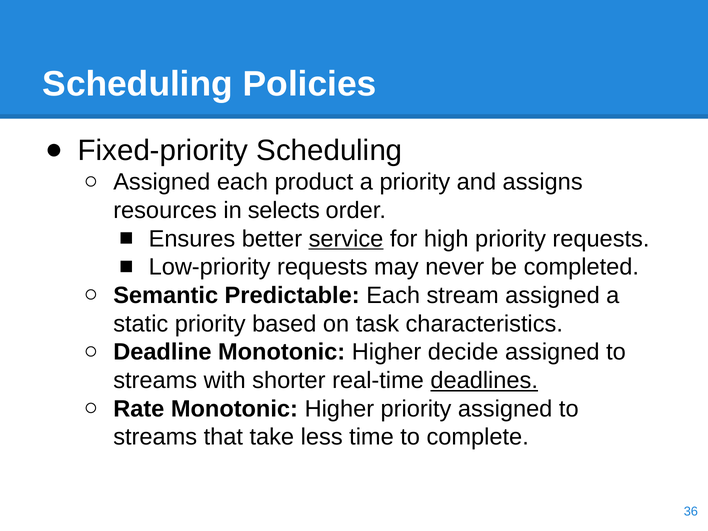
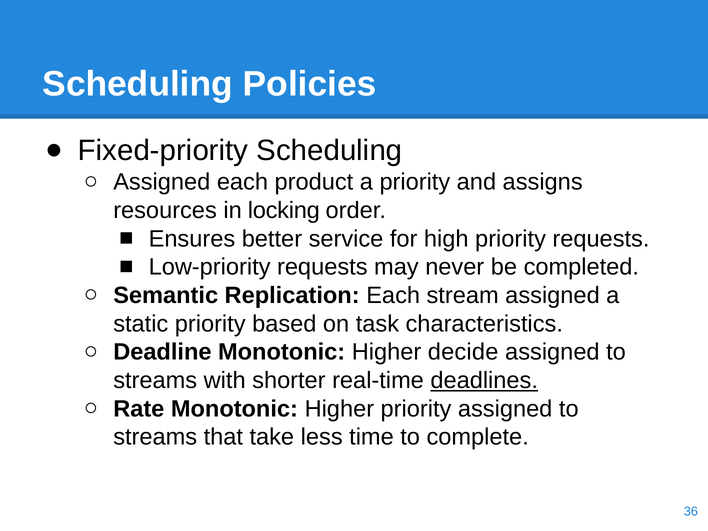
selects: selects -> locking (284, 211)
service underline: present -> none (346, 239)
Predictable: Predictable -> Replication (292, 295)
